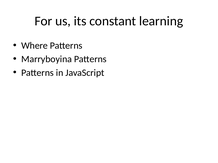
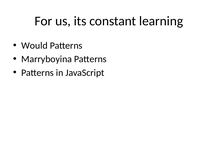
Where: Where -> Would (34, 46)
